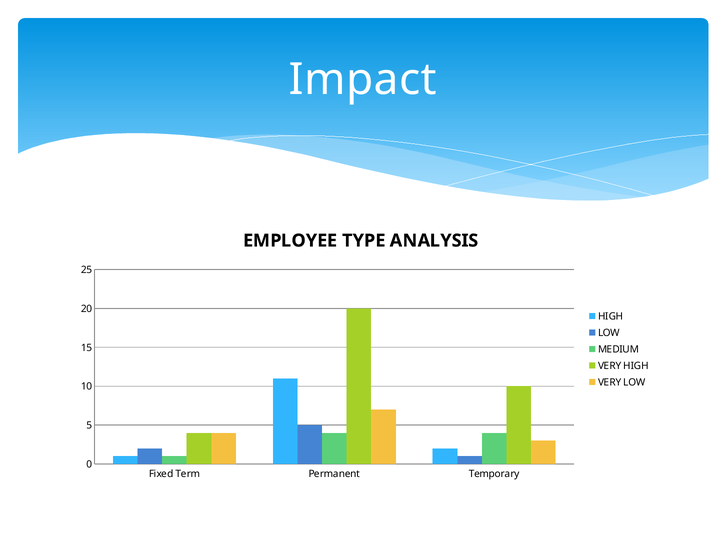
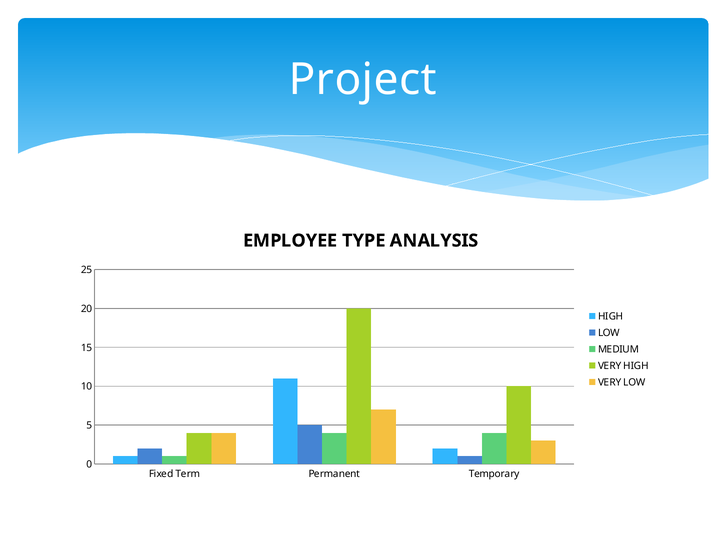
Impact: Impact -> Project (363, 80)
